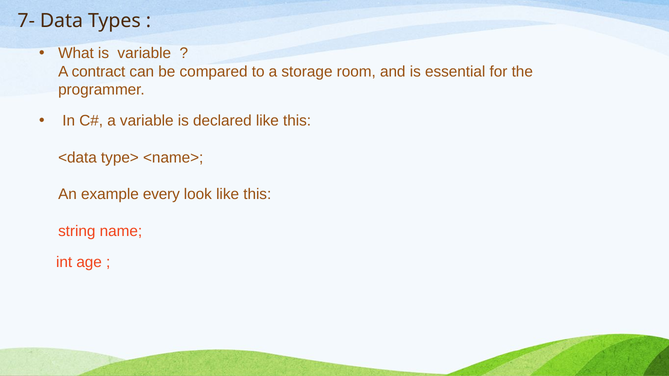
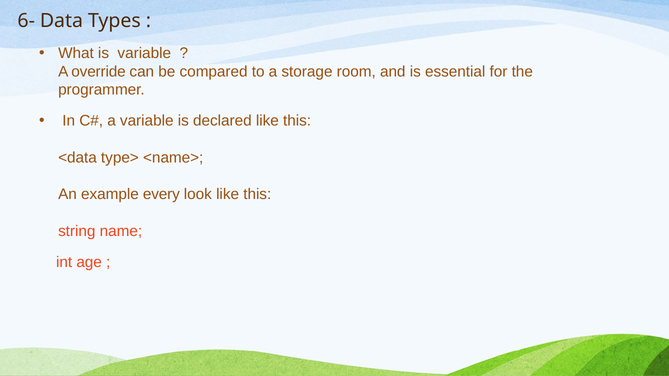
7-: 7- -> 6- (26, 21)
contract: contract -> override (99, 72)
